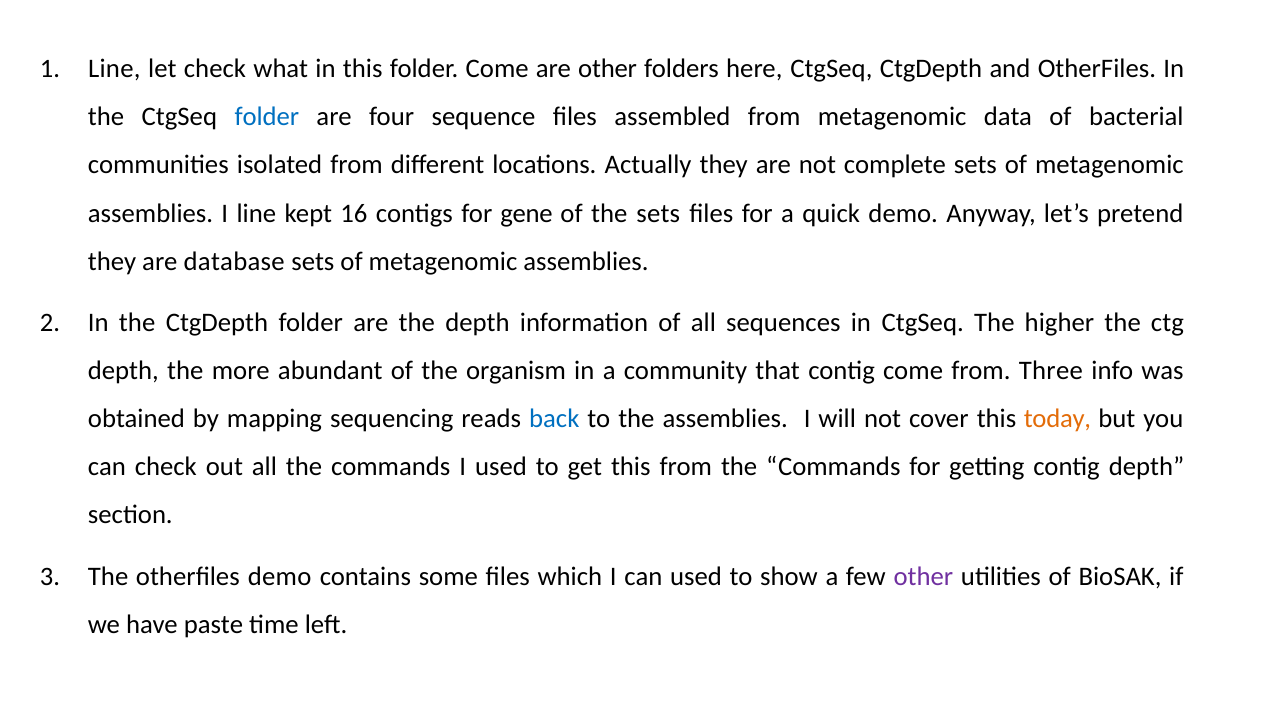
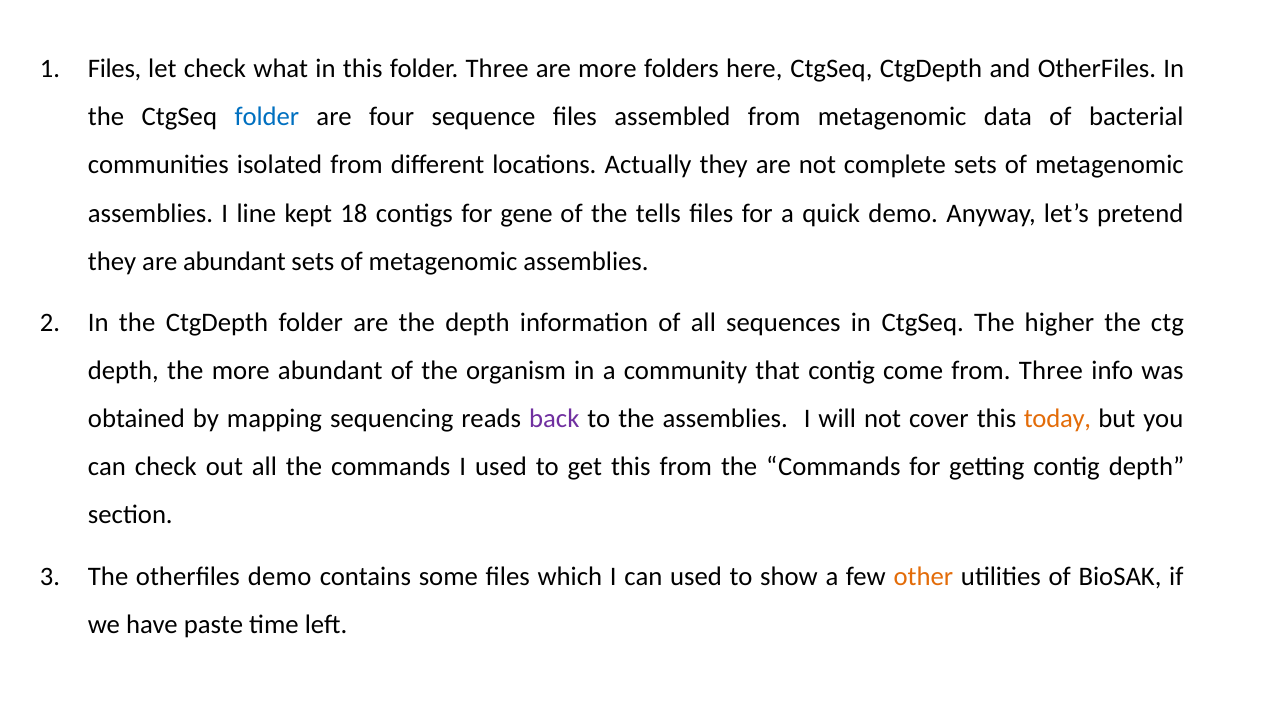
Line: Line -> Files (115, 69)
folder Come: Come -> Three (497, 69)
are other: other -> more (607, 69)
16: 16 -> 18 (354, 213)
the sets: sets -> tells (658, 213)
are database: database -> abundant (234, 261)
back colour: blue -> purple (554, 419)
other colour: purple -> orange (923, 576)
